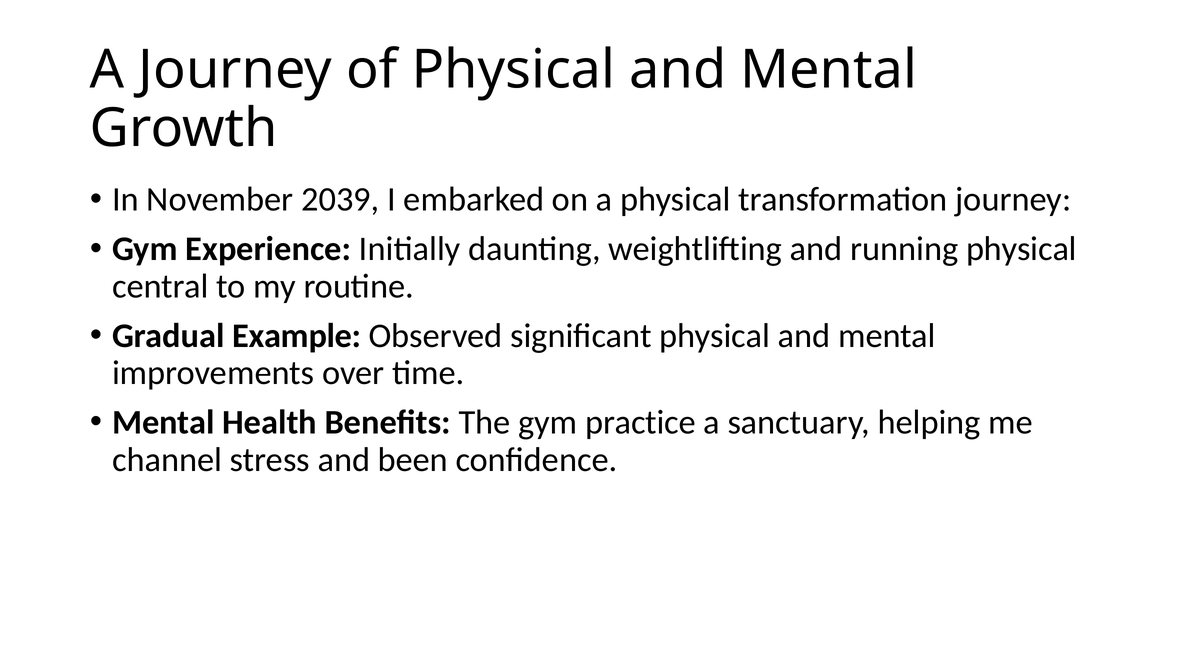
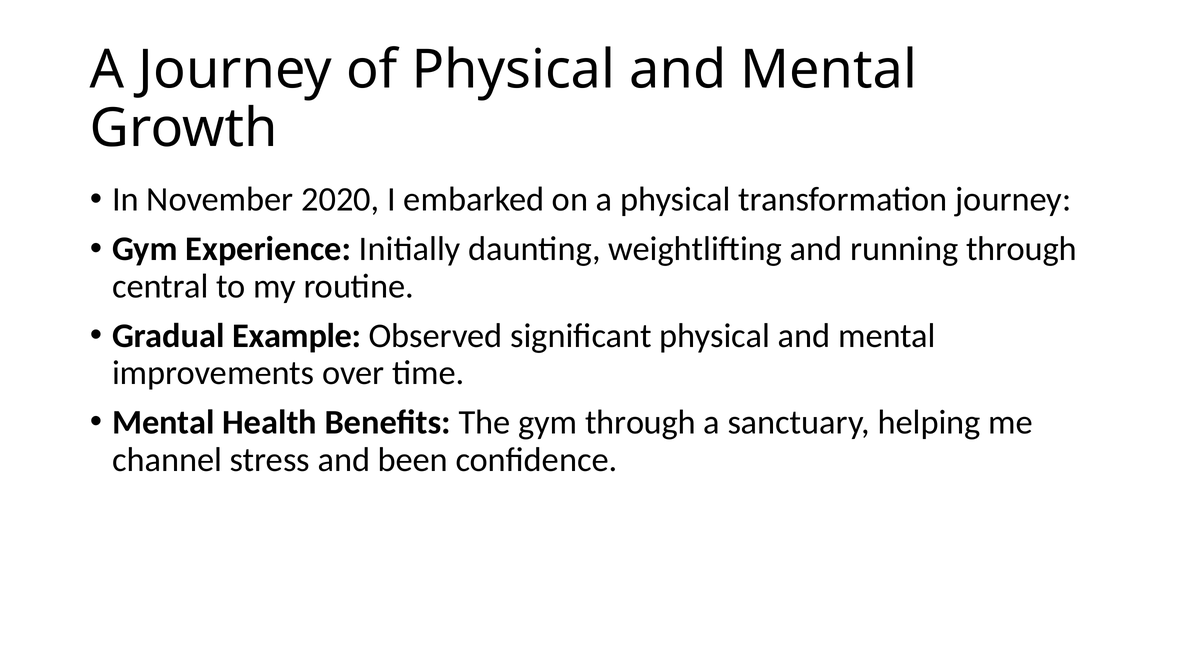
2039: 2039 -> 2020 (340, 200)
running physical: physical -> through (1021, 249)
gym practice: practice -> through (640, 422)
